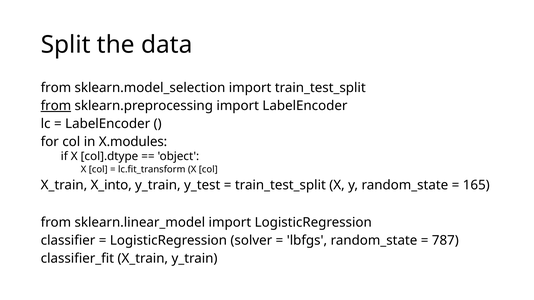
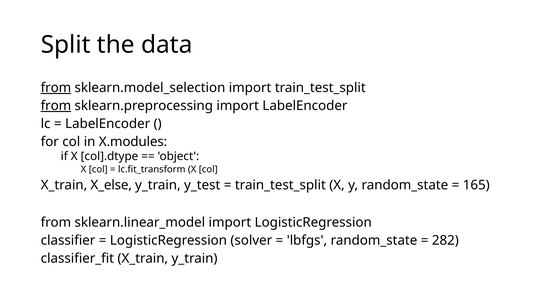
from underline: none -> present (56, 88)
X_into: X_into -> X_else (111, 185)
787: 787 -> 282 (445, 241)
